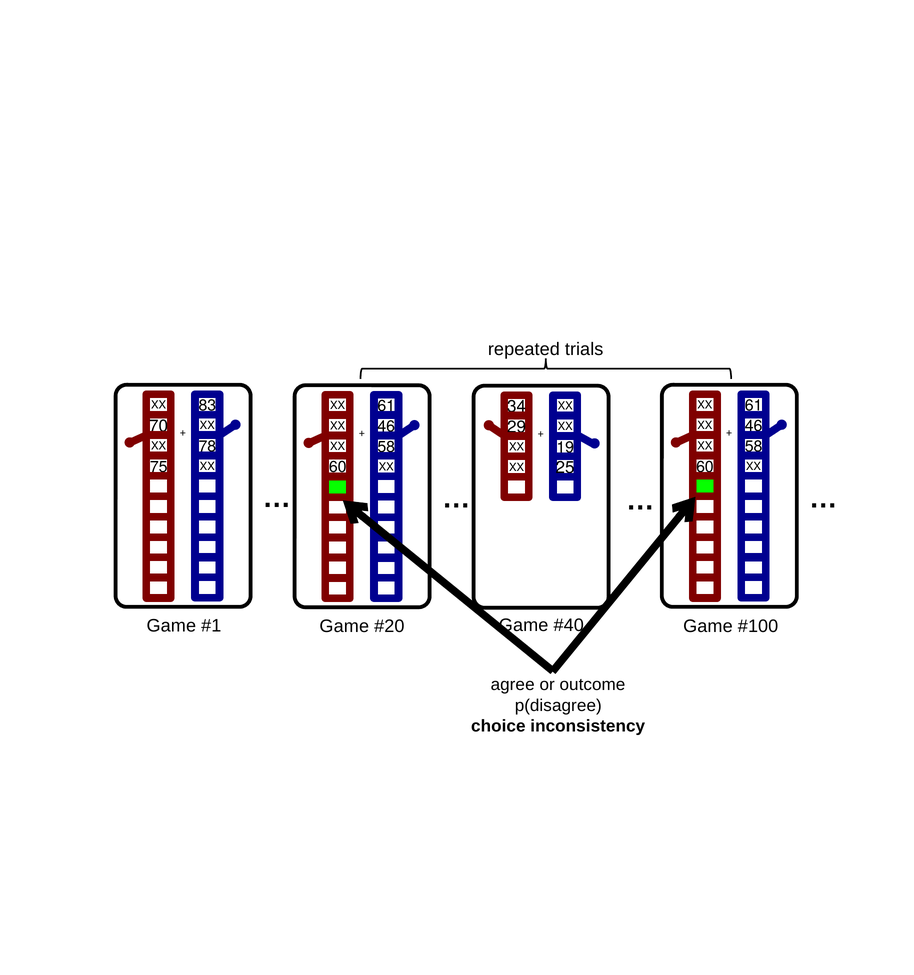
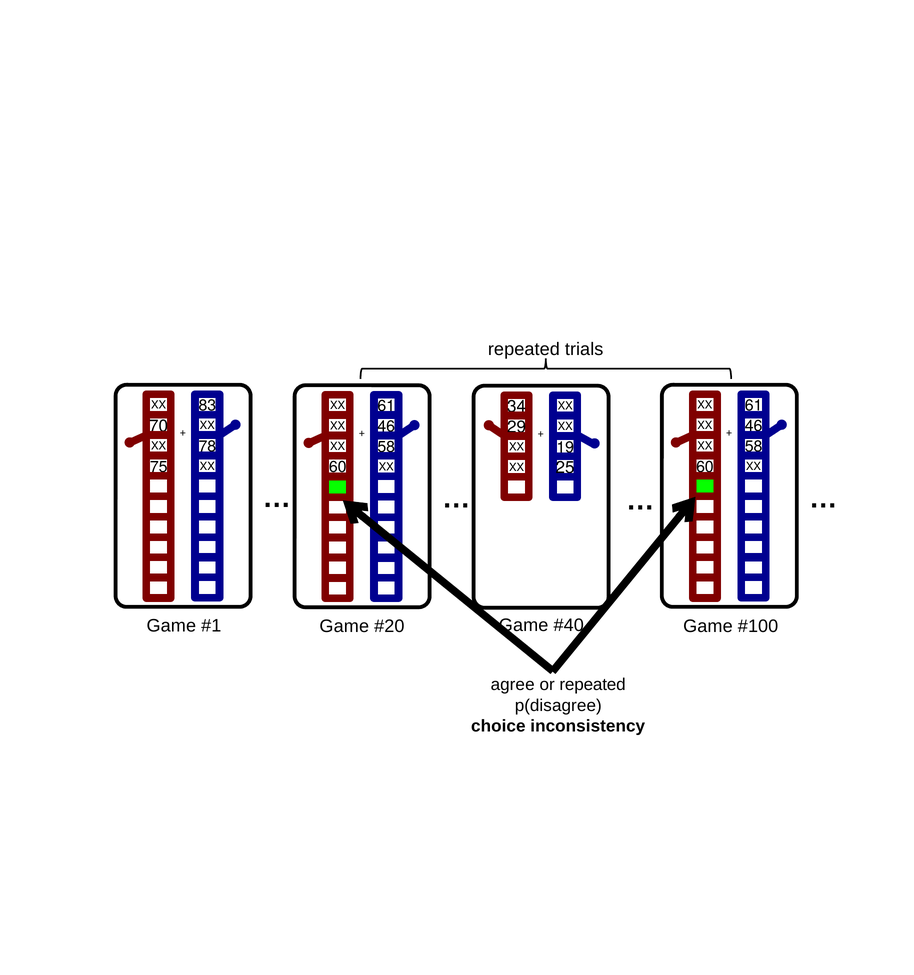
or outcome: outcome -> repeated (593, 685)
